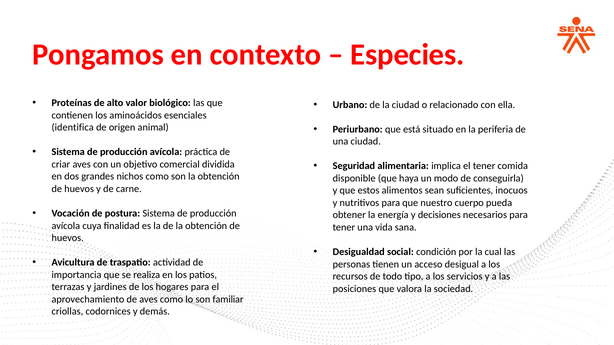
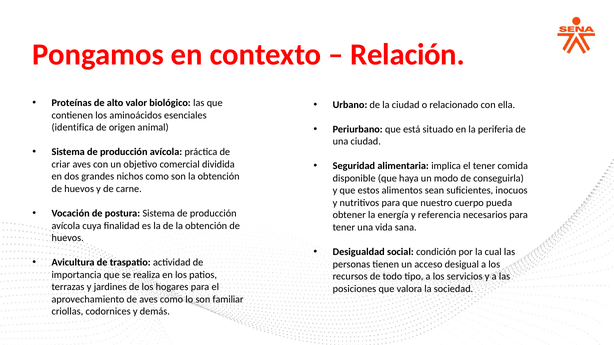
Especies: Especies -> Relación (408, 55)
decisiones: decisiones -> referencia (439, 215)
